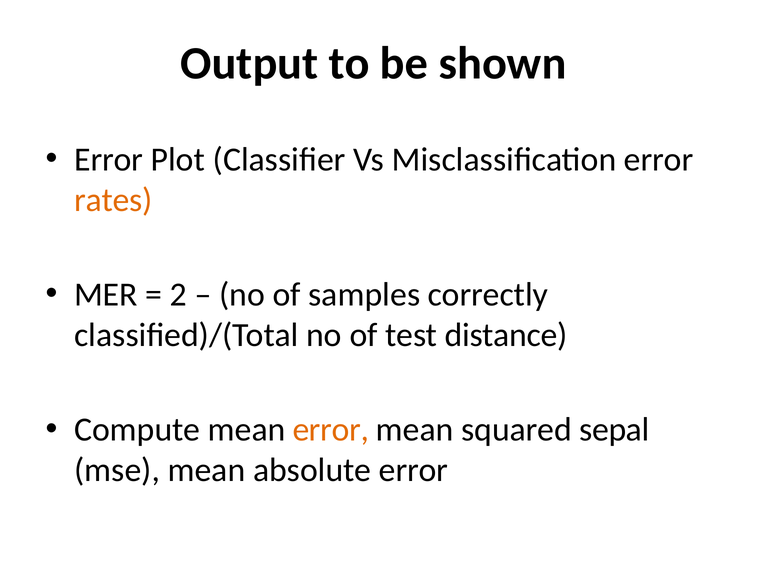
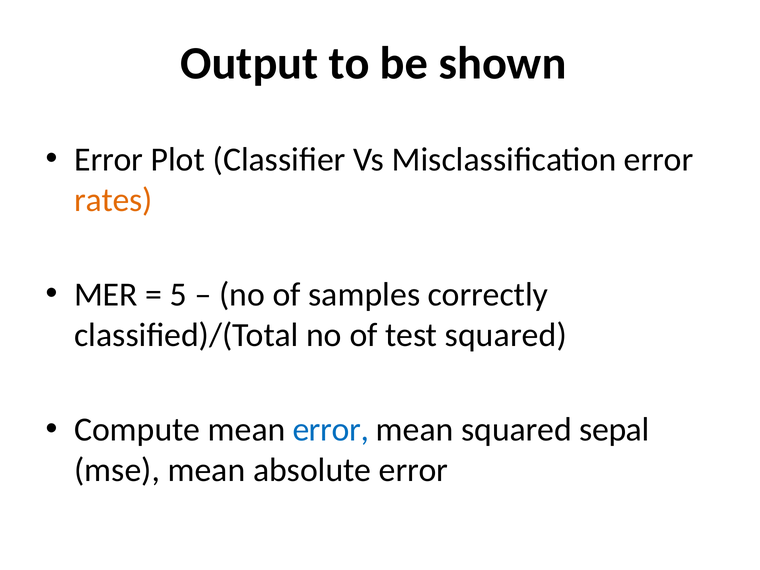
2: 2 -> 5 (178, 295)
test distance: distance -> squared (506, 335)
error colour: orange -> blue (331, 430)
